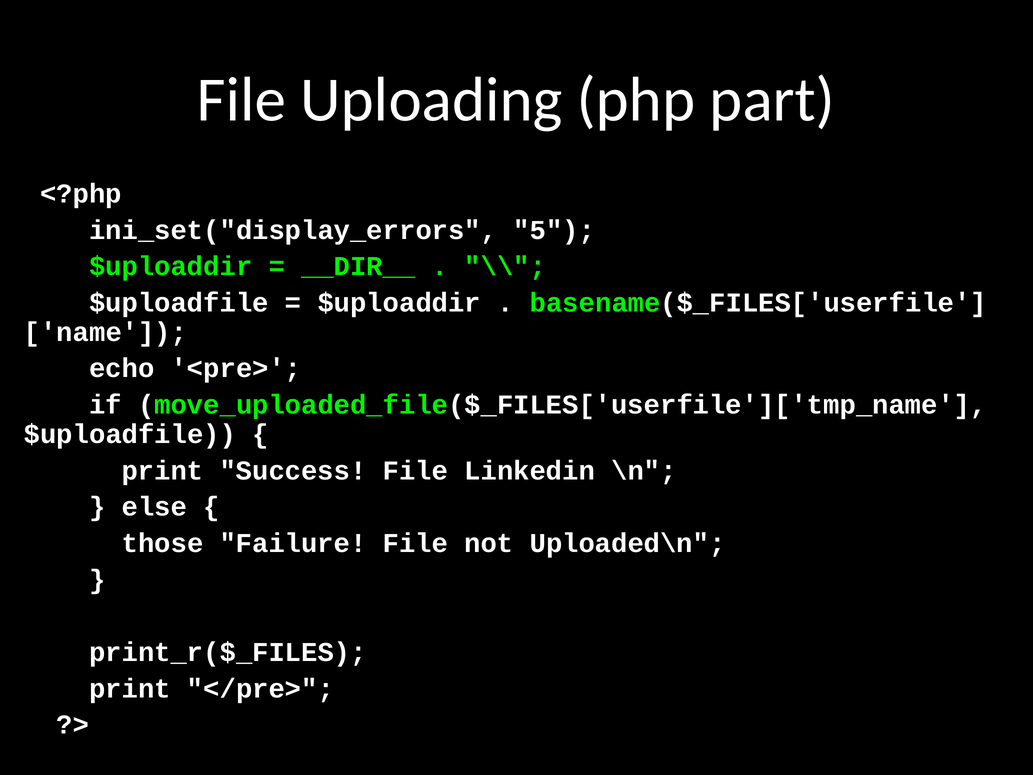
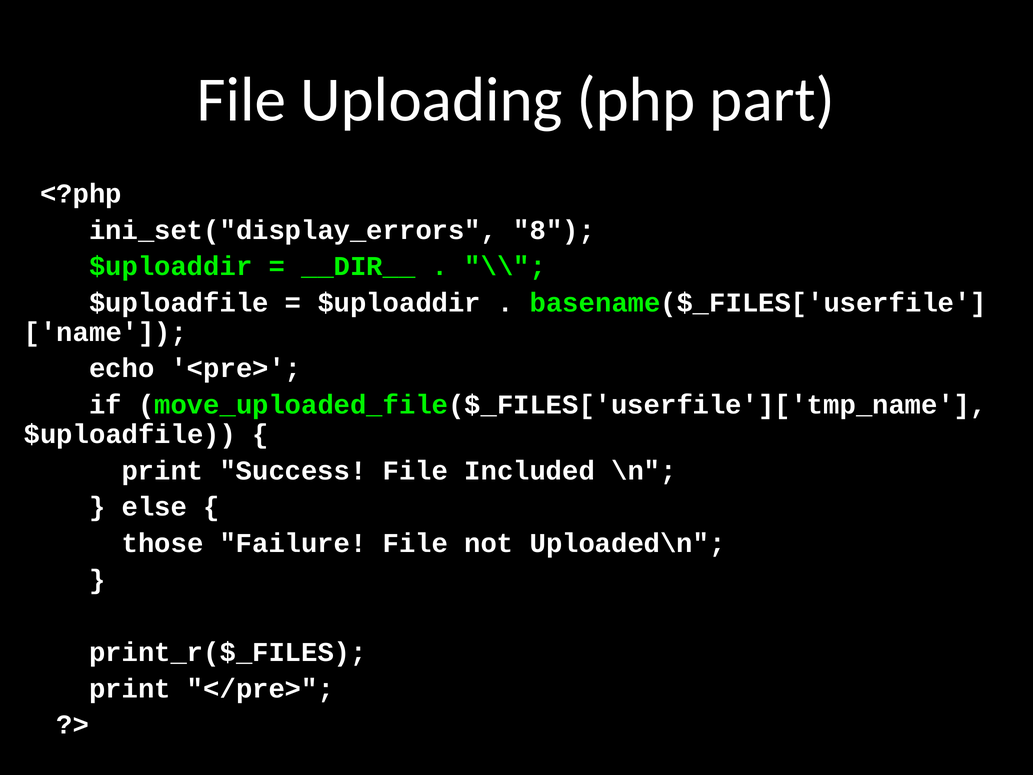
5: 5 -> 8 (554, 230)
Linkedin: Linkedin -> Included (530, 470)
